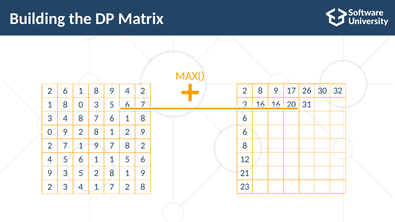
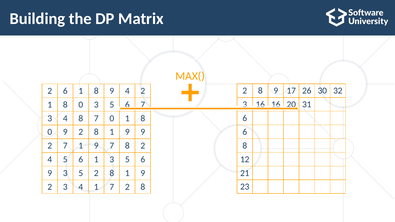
7 6: 6 -> 0 (112, 118)
2: 2 -> 9 (127, 132)
1 1: 1 -> 3 (112, 160)
